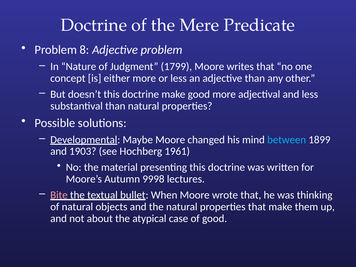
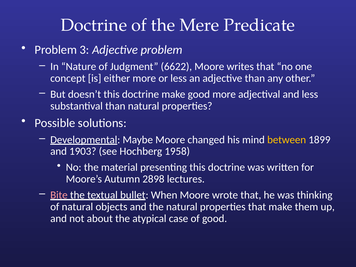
8: 8 -> 3 (85, 50)
1799: 1799 -> 6622 (176, 67)
between colour: light blue -> yellow (287, 140)
1961: 1961 -> 1958 (177, 151)
9998: 9998 -> 2898 (153, 179)
